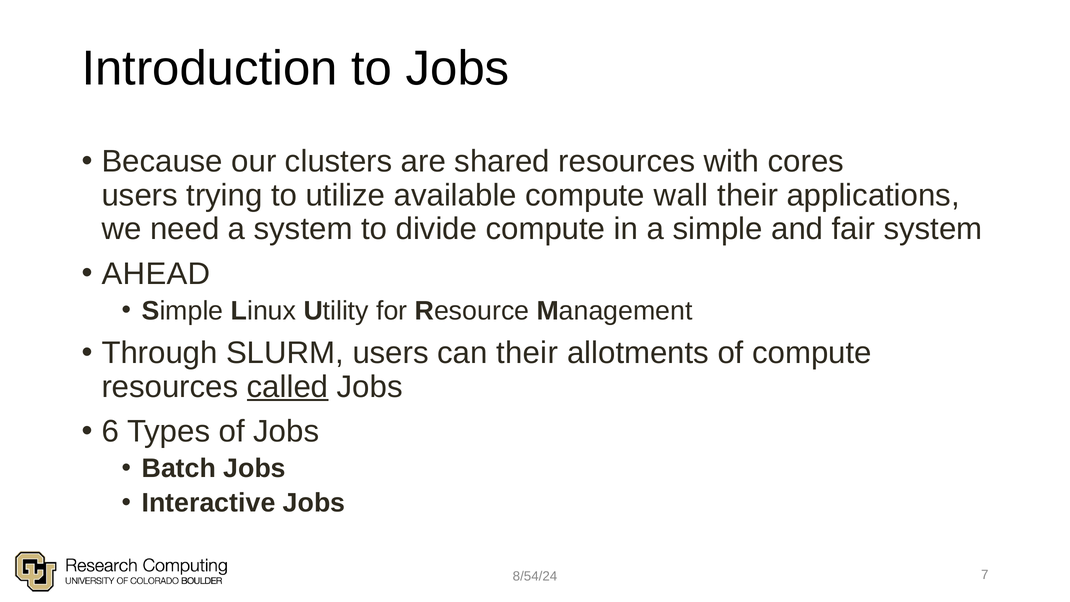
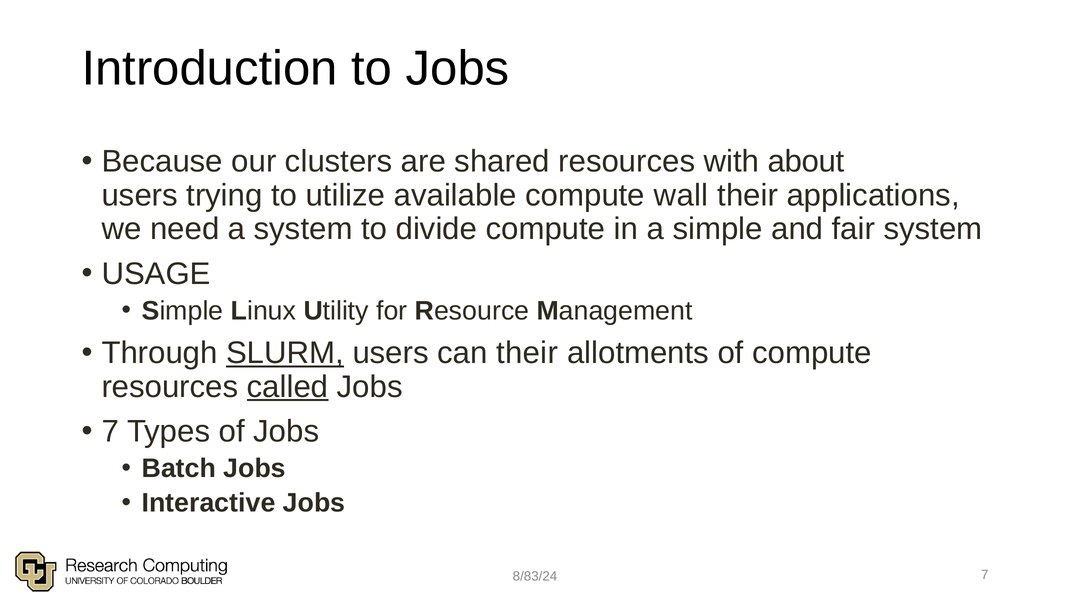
cores: cores -> about (806, 162)
AHEAD: AHEAD -> USAGE (156, 274)
SLURM underline: none -> present (285, 353)
6: 6 -> 7 (110, 431)
8/54/24: 8/54/24 -> 8/83/24 (535, 576)
